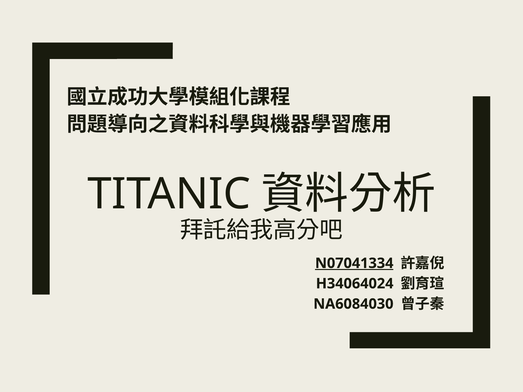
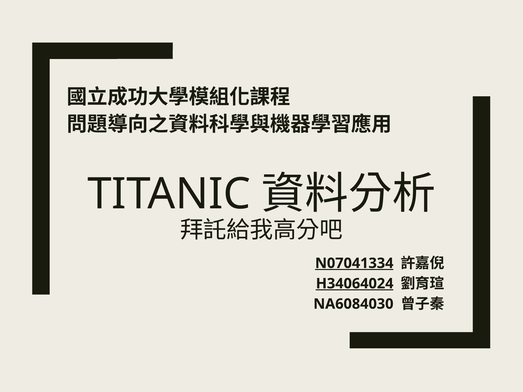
H34064024 underline: none -> present (355, 284)
